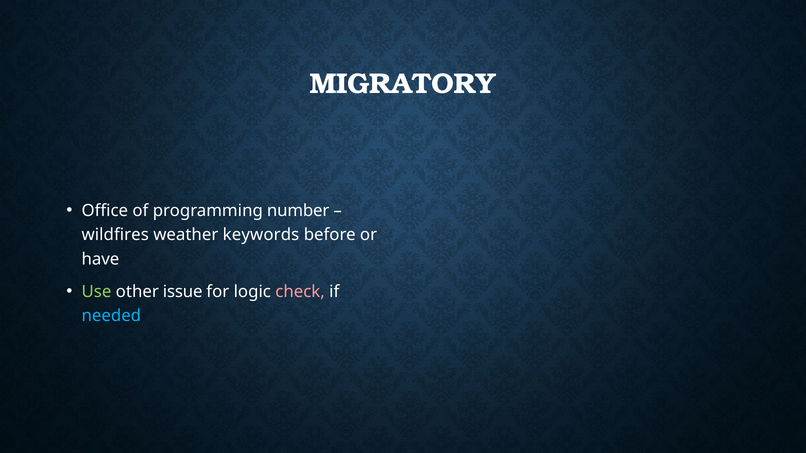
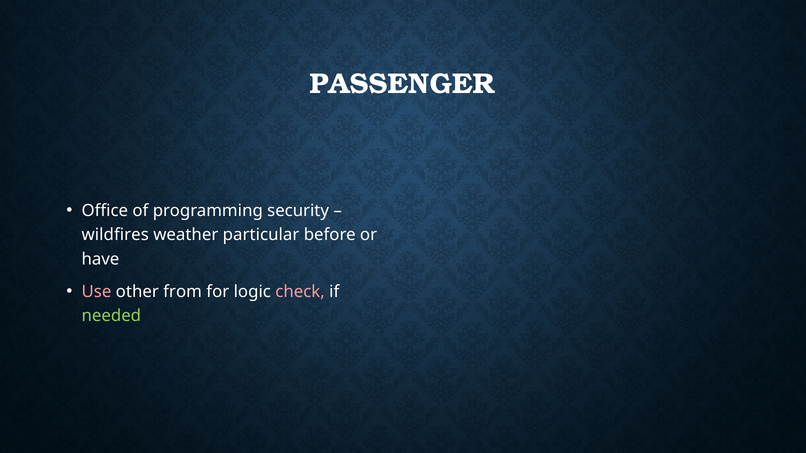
MIGRATORY: MIGRATORY -> PASSENGER (402, 84)
number: number -> security (298, 211)
keywords: keywords -> particular (261, 235)
Use colour: light green -> pink (96, 292)
issue: issue -> from (183, 292)
needed colour: light blue -> light green (111, 316)
